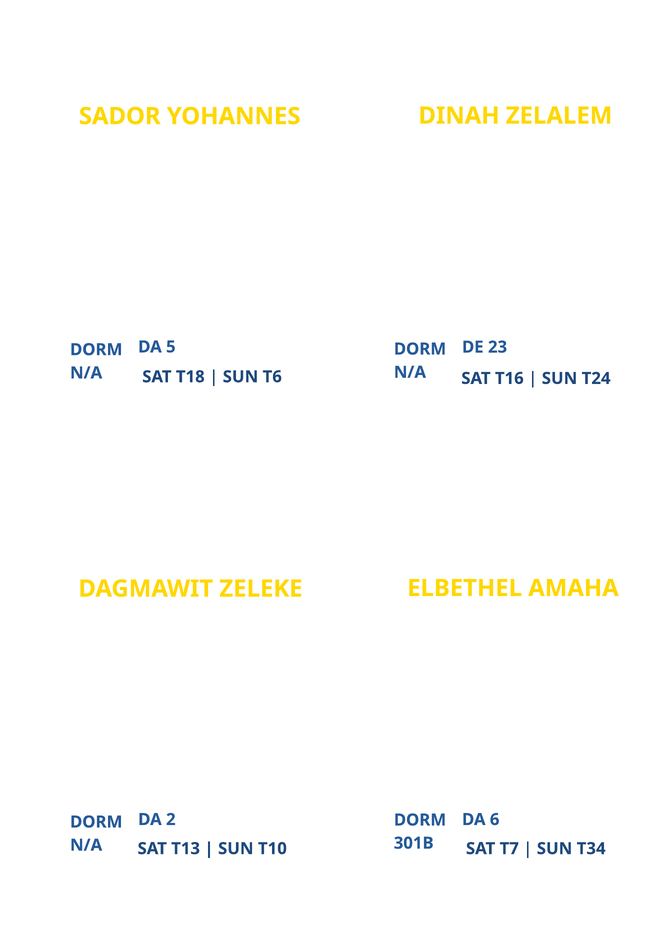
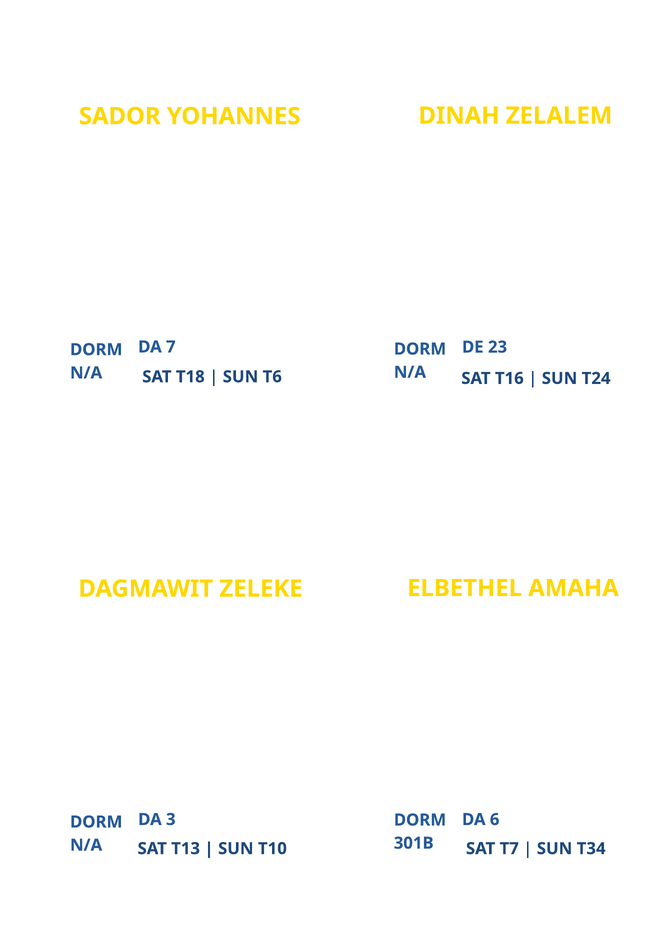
5: 5 -> 7 (171, 347)
2: 2 -> 3 (171, 820)
